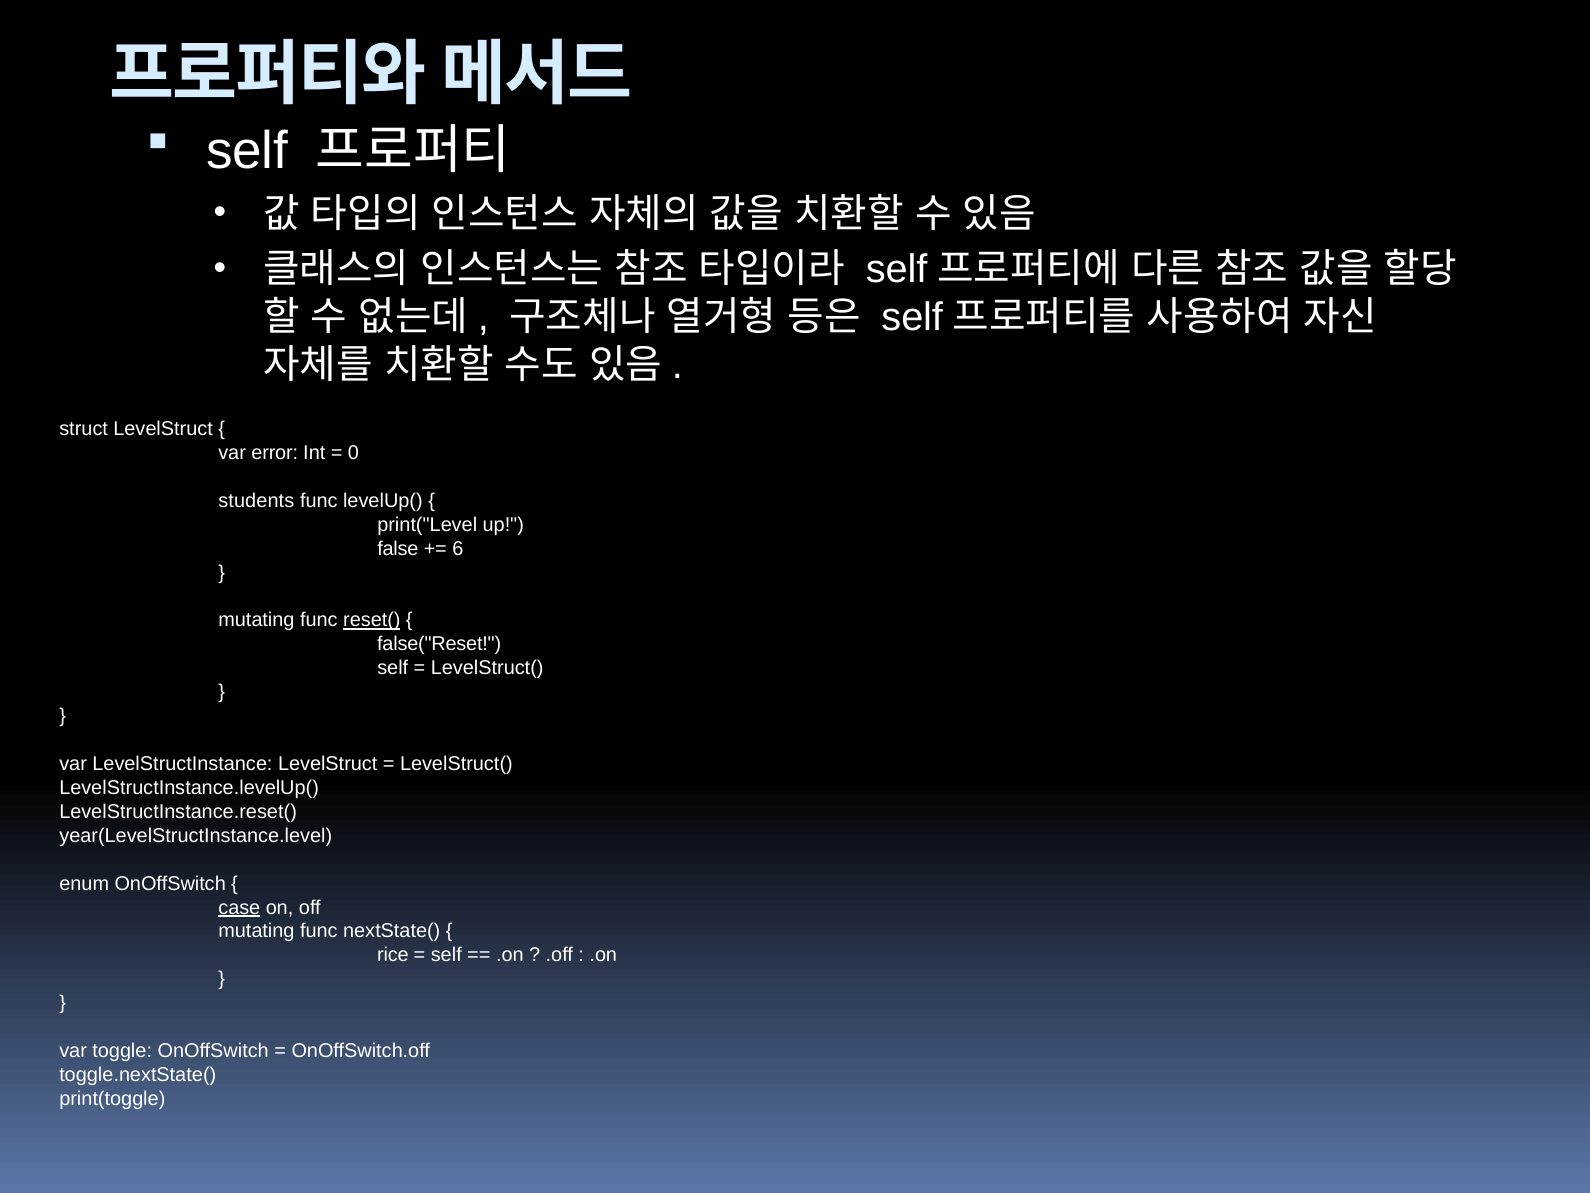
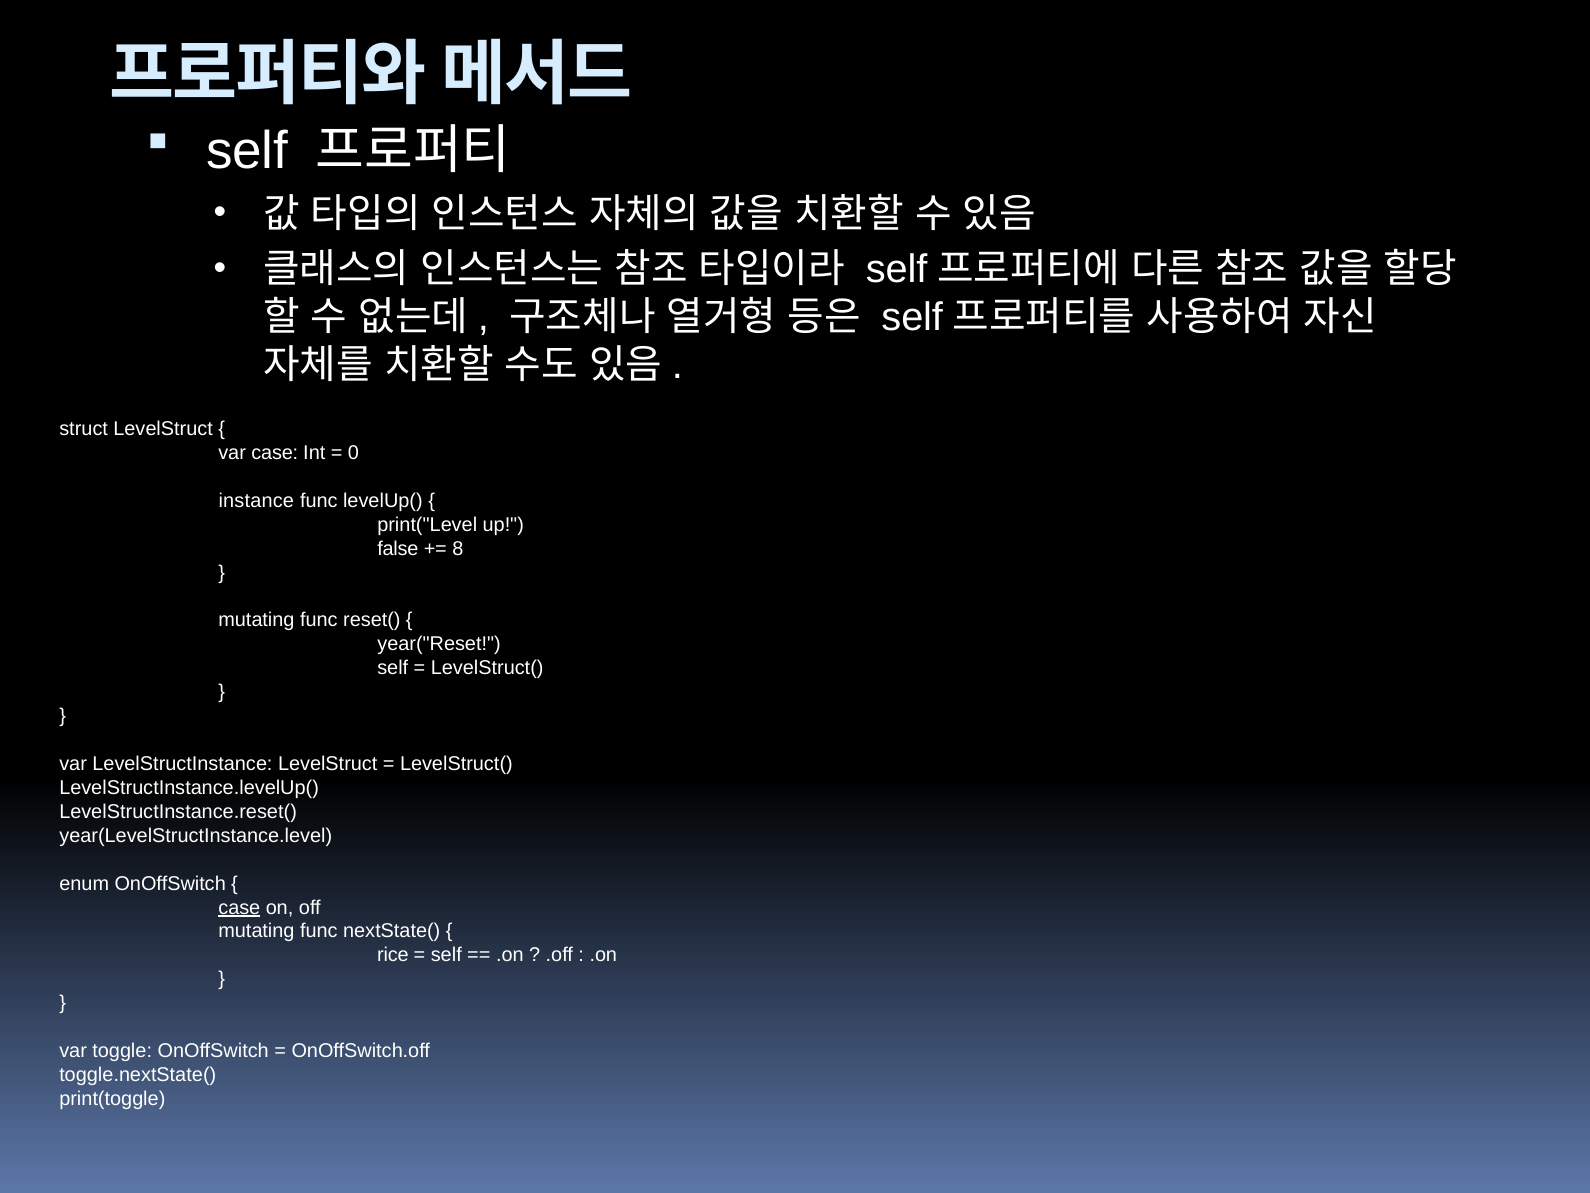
var error: error -> case (275, 453)
students: students -> instance (256, 501)
6: 6 -> 8 (458, 548)
reset( underline: present -> none (372, 620)
false("Reset: false("Reset -> year("Reset (439, 644)
